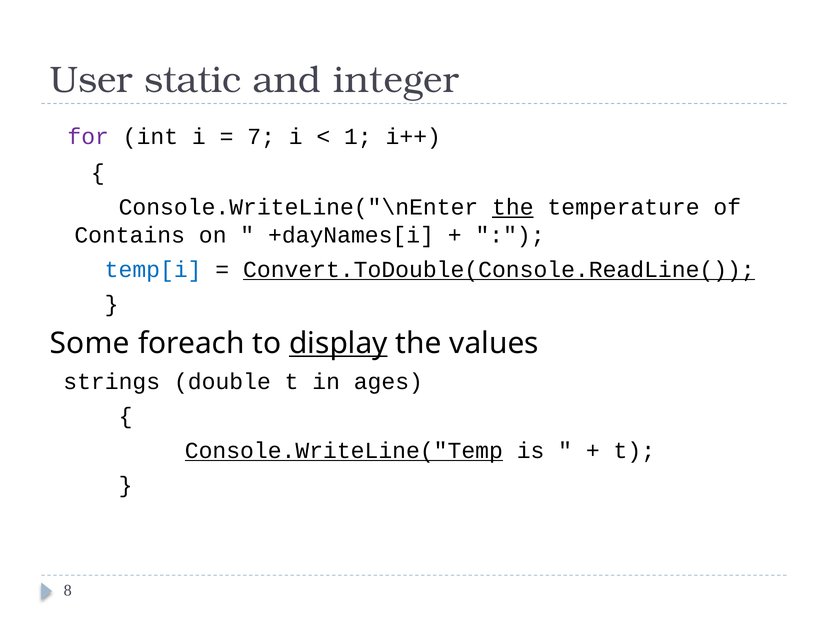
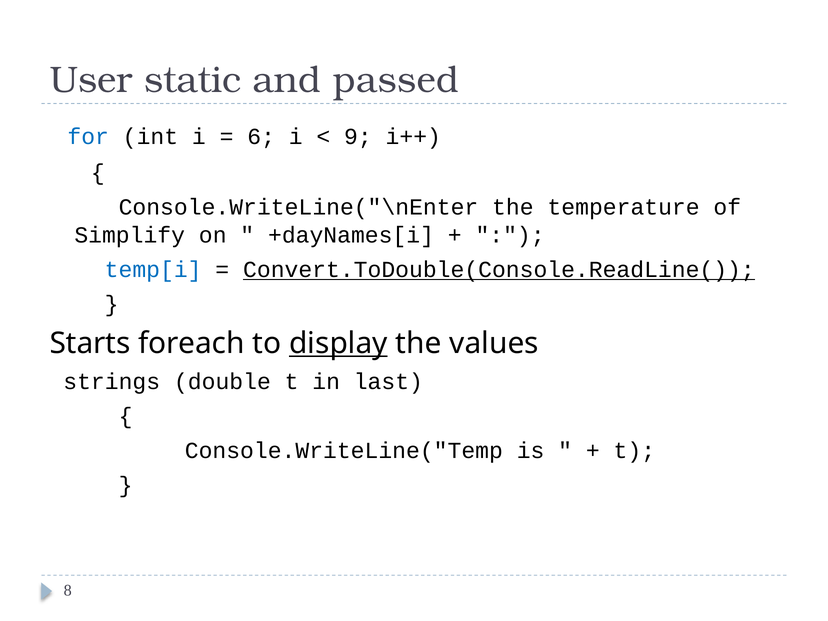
integer: integer -> passed (396, 80)
for colour: purple -> blue (88, 137)
7: 7 -> 6 (261, 137)
1: 1 -> 9 (358, 137)
the underline: present -> none (513, 207)
Contains: Contains -> Simplify (130, 235)
Some: Some -> Starts (90, 343)
ages: ages -> last (388, 382)
Console.WriteLine("Temp underline: present -> none (344, 451)
